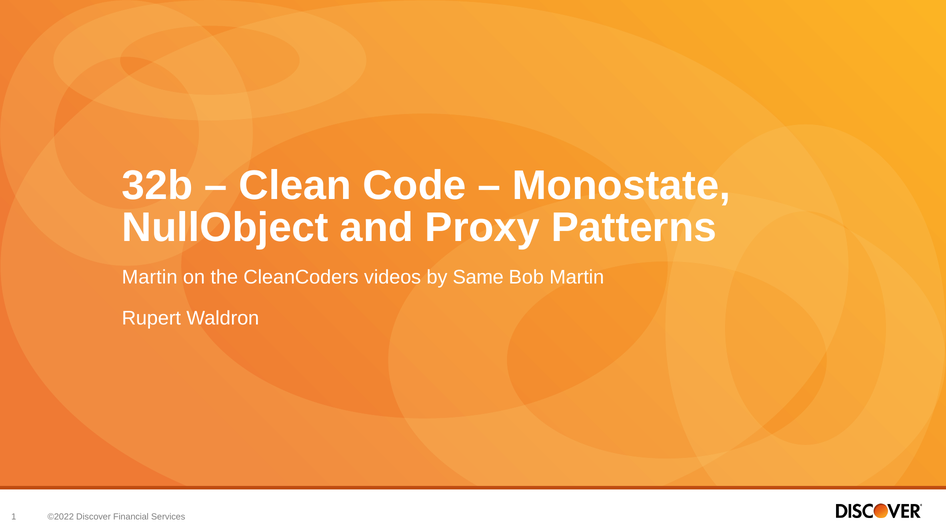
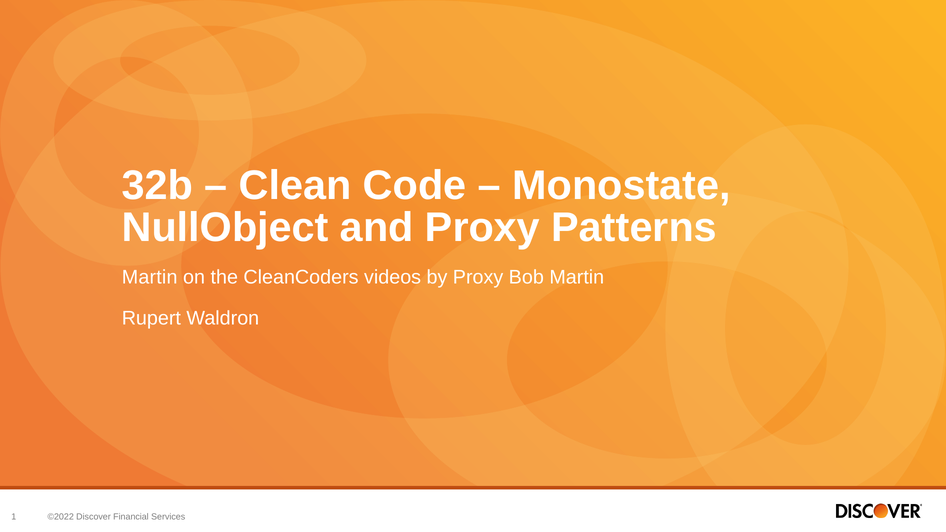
by Same: Same -> Proxy (478, 277)
